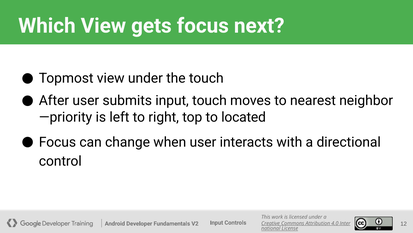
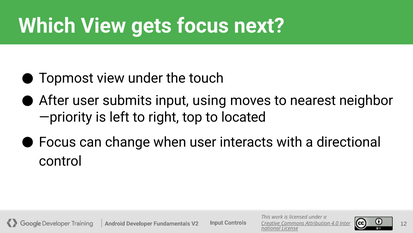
input touch: touch -> using (209, 100)
